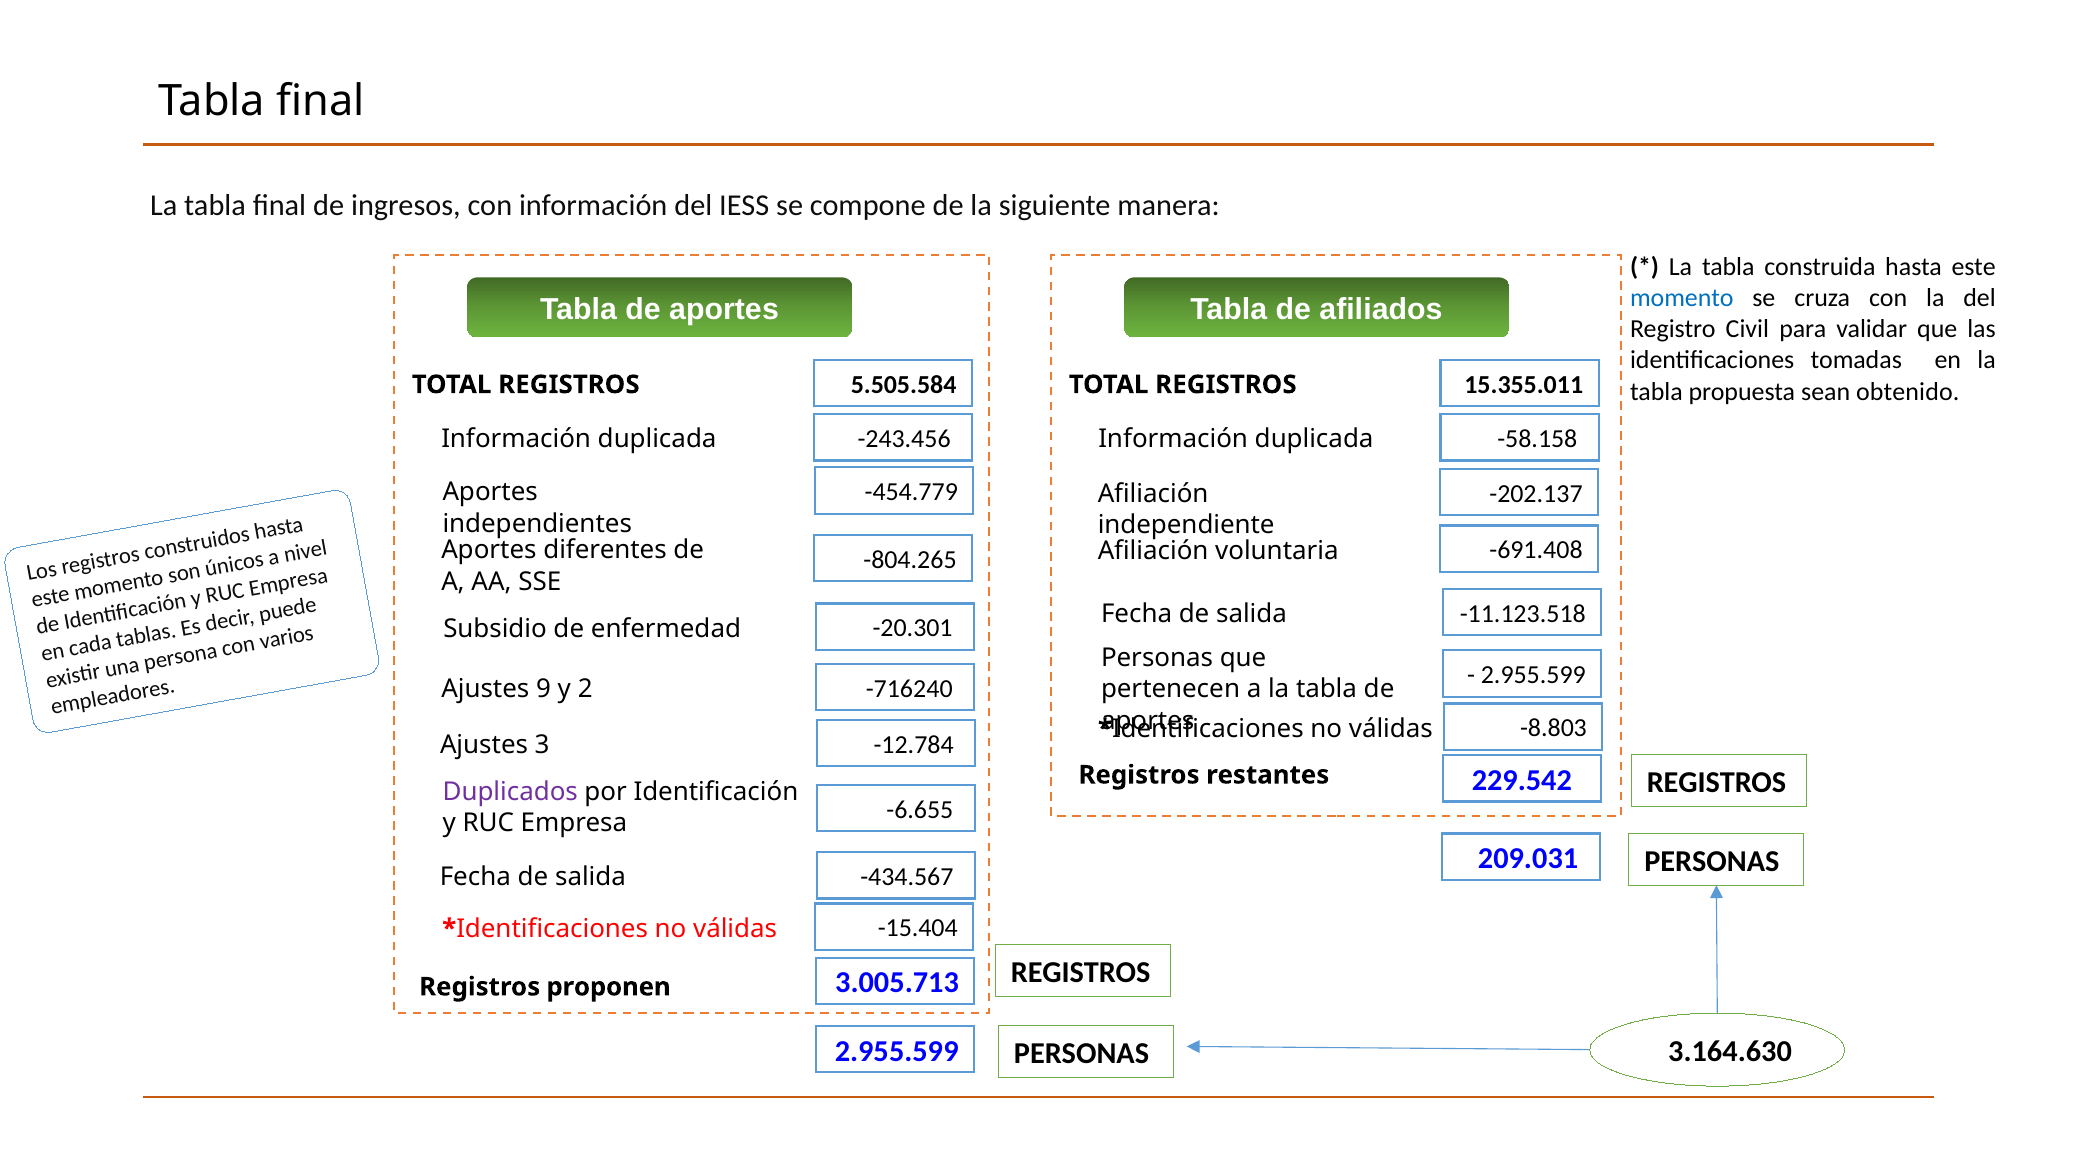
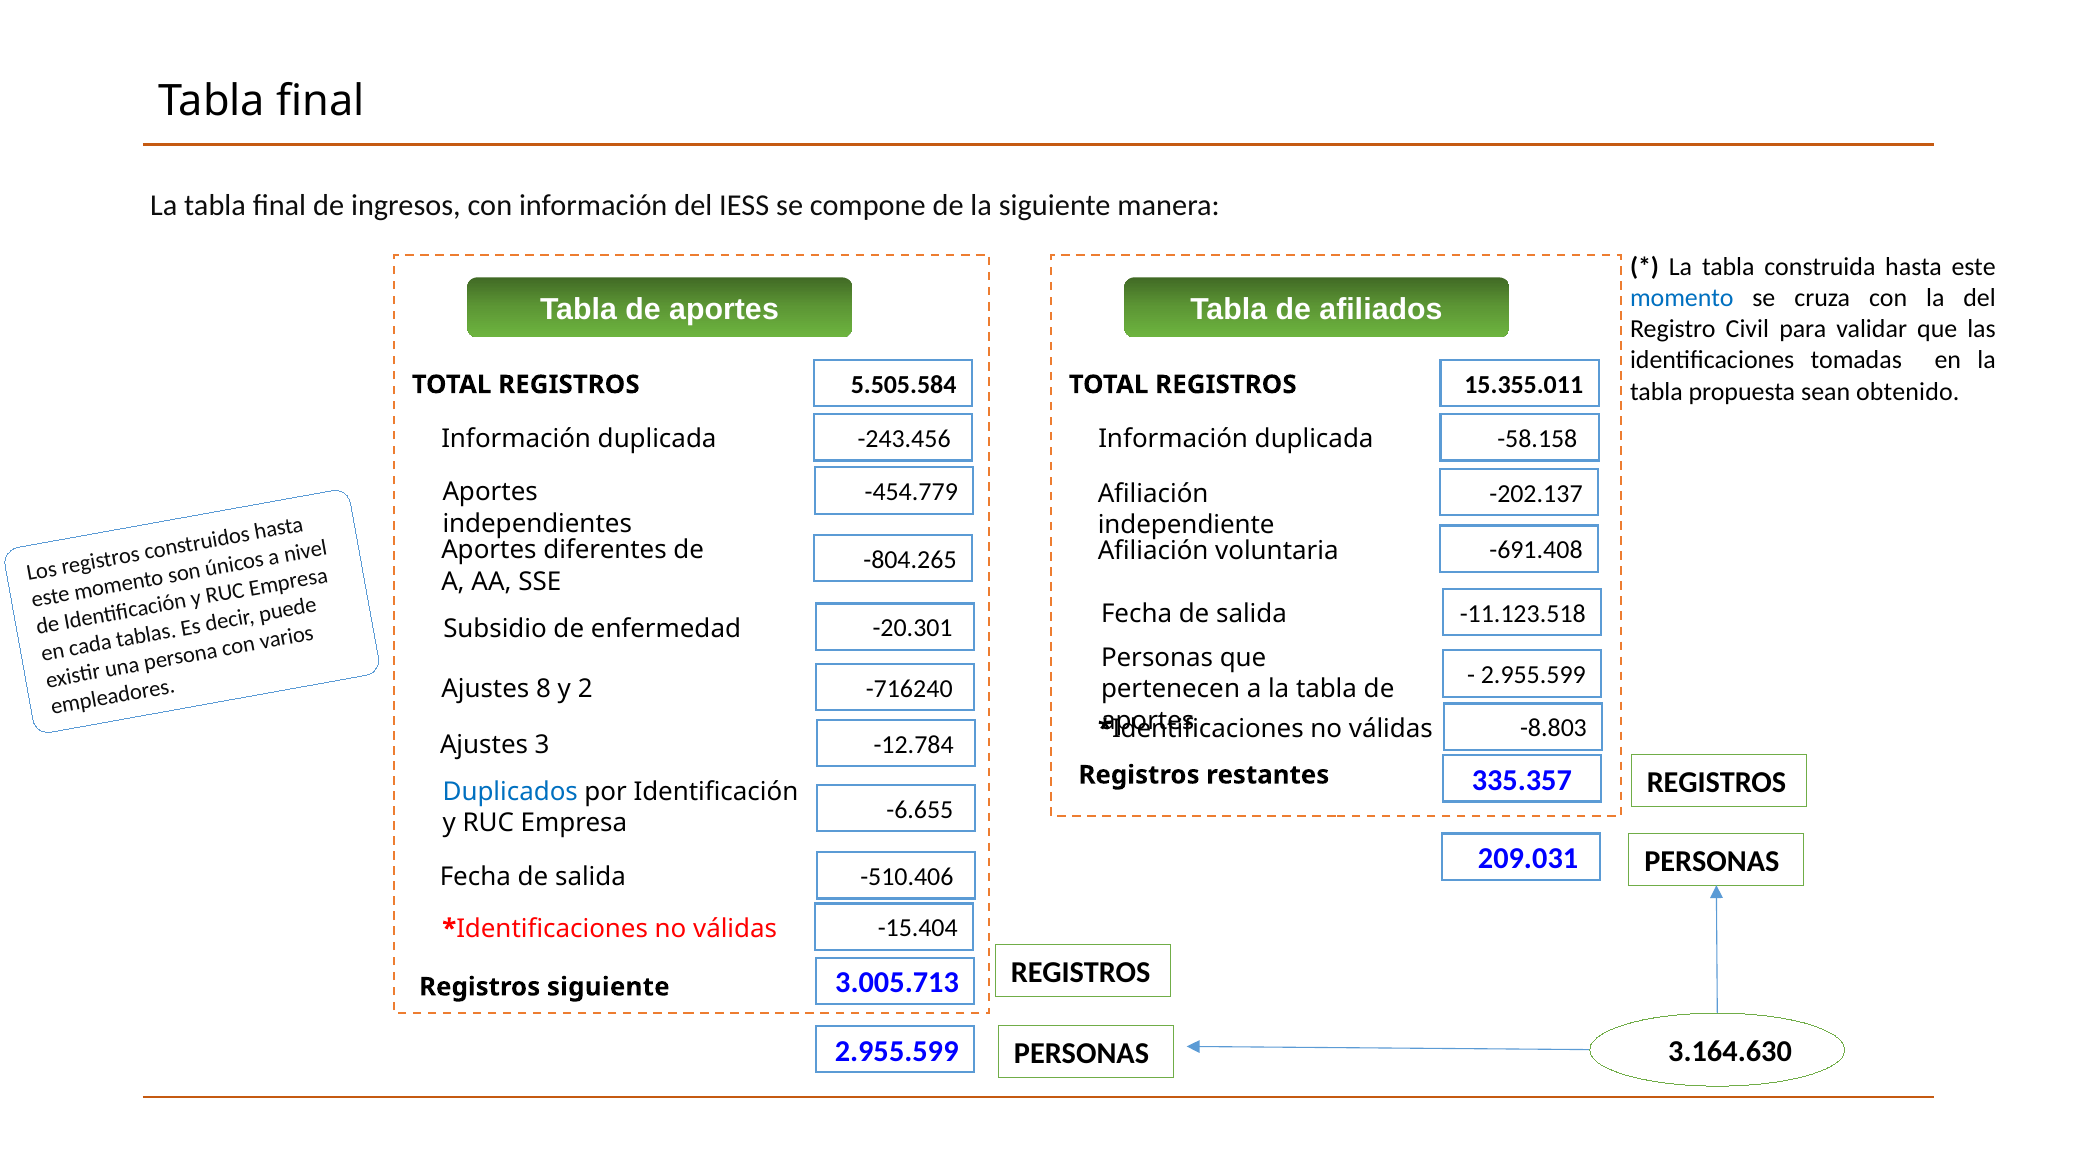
9: 9 -> 8 (543, 689)
229.542: 229.542 -> 335.357 (1522, 781)
Duplicados colour: purple -> blue (510, 792)
-434.567: -434.567 -> -510.406 (907, 877)
Registros proponen: proponen -> siguiente (608, 987)
